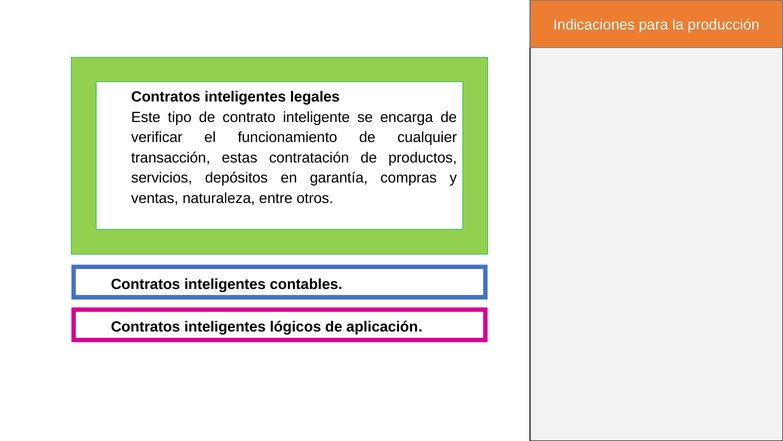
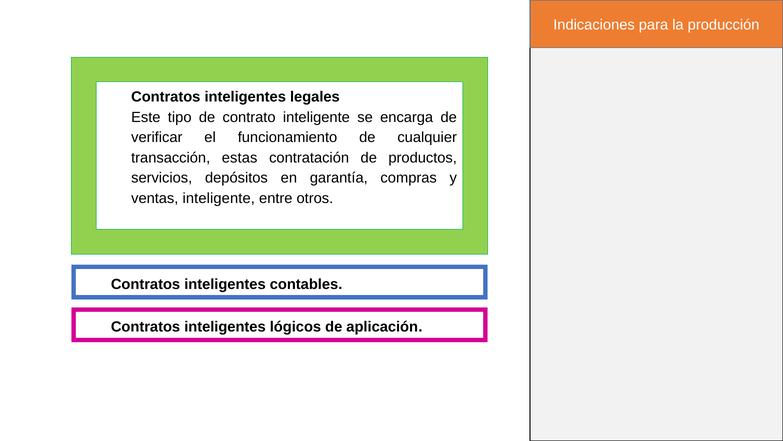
ventas naturaleza: naturaleza -> inteligente (219, 198)
